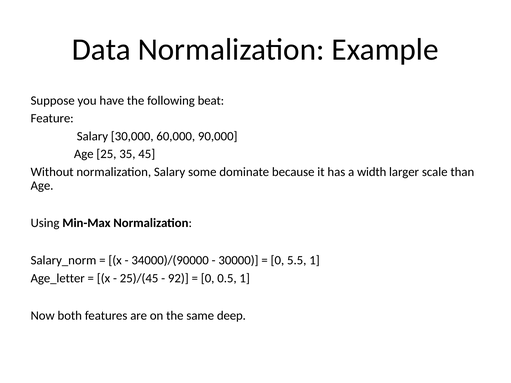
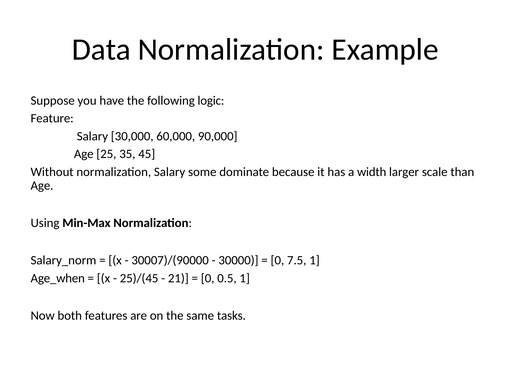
beat: beat -> logic (211, 101)
34000)/(90000: 34000)/(90000 -> 30007)/(90000 (170, 260)
5.5: 5.5 -> 7.5 (297, 260)
Age_letter: Age_letter -> Age_when (58, 278)
92: 92 -> 21 (178, 278)
deep: deep -> tasks (231, 316)
